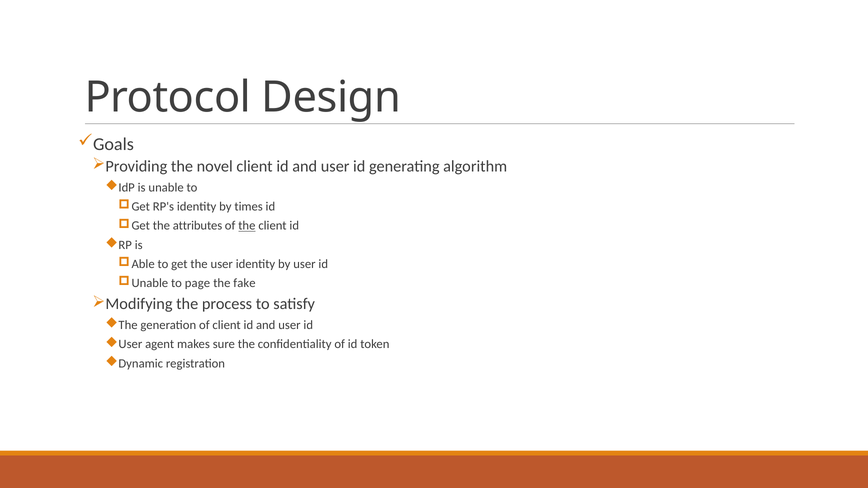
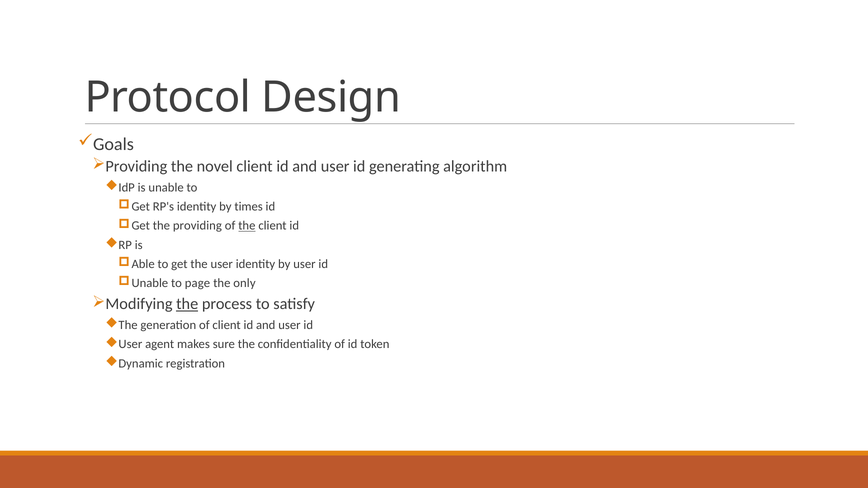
attributes: attributes -> providing (197, 226)
fake: fake -> only (244, 283)
the underline: none -> present (187, 304)
